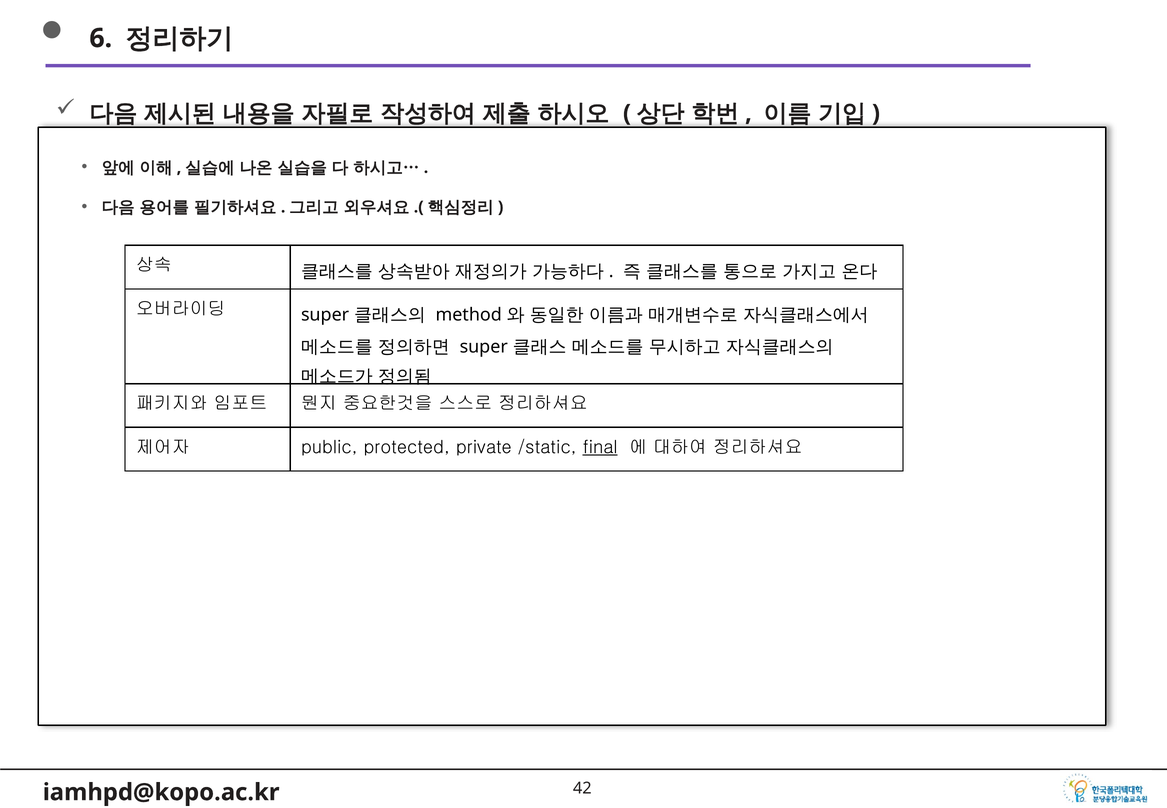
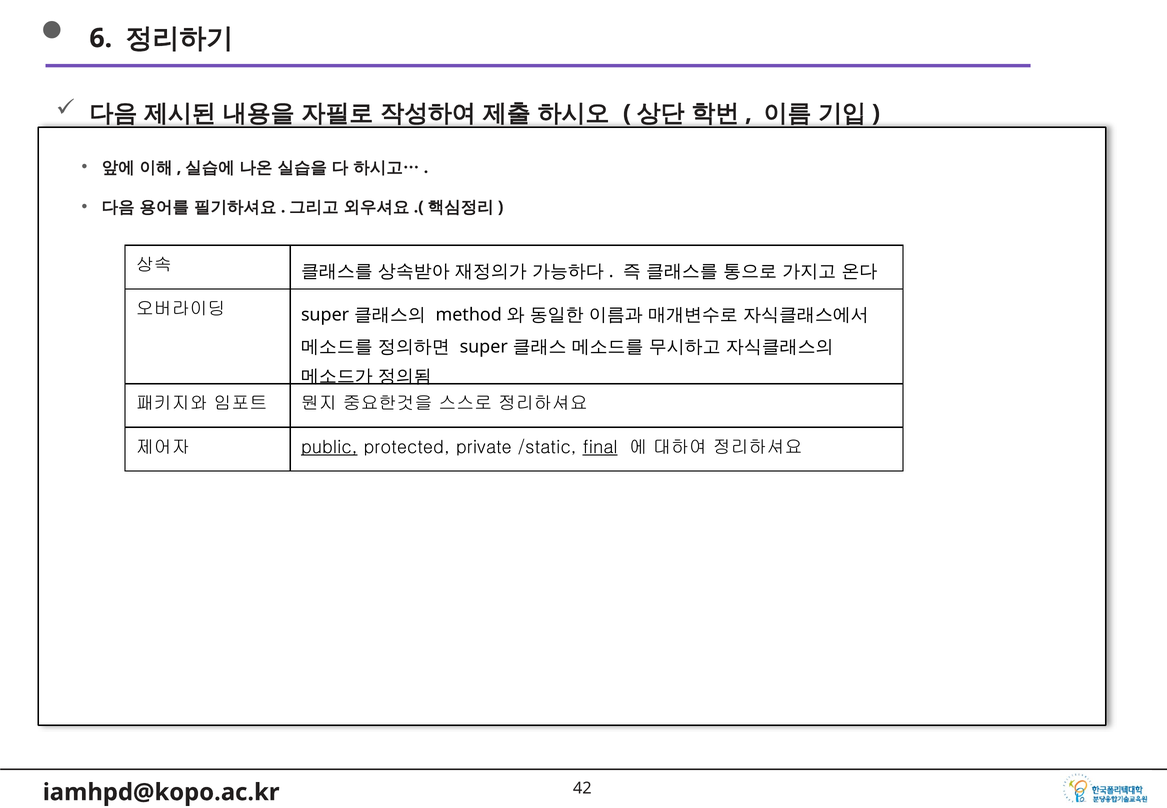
public underline: none -> present (329, 447)
